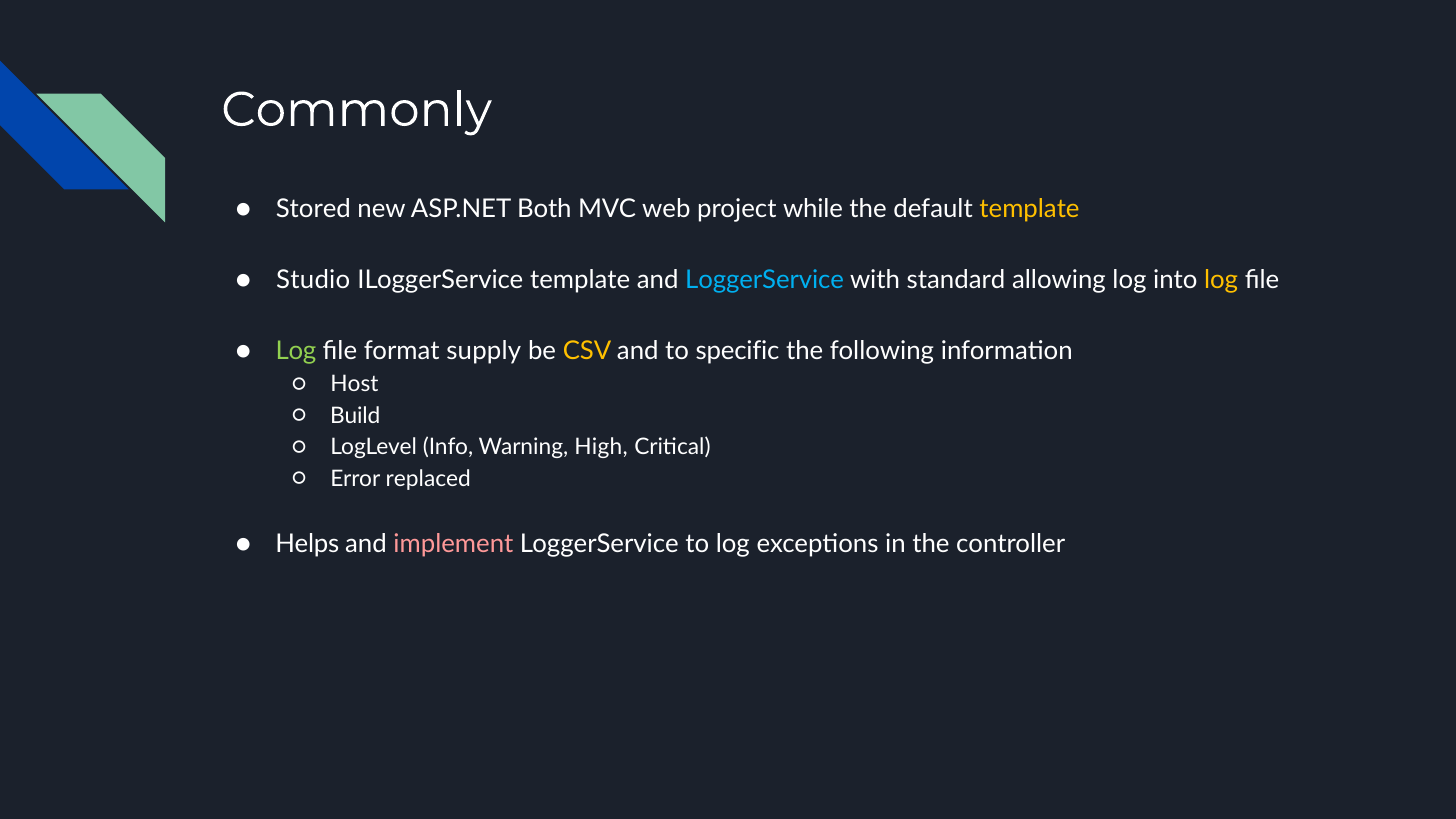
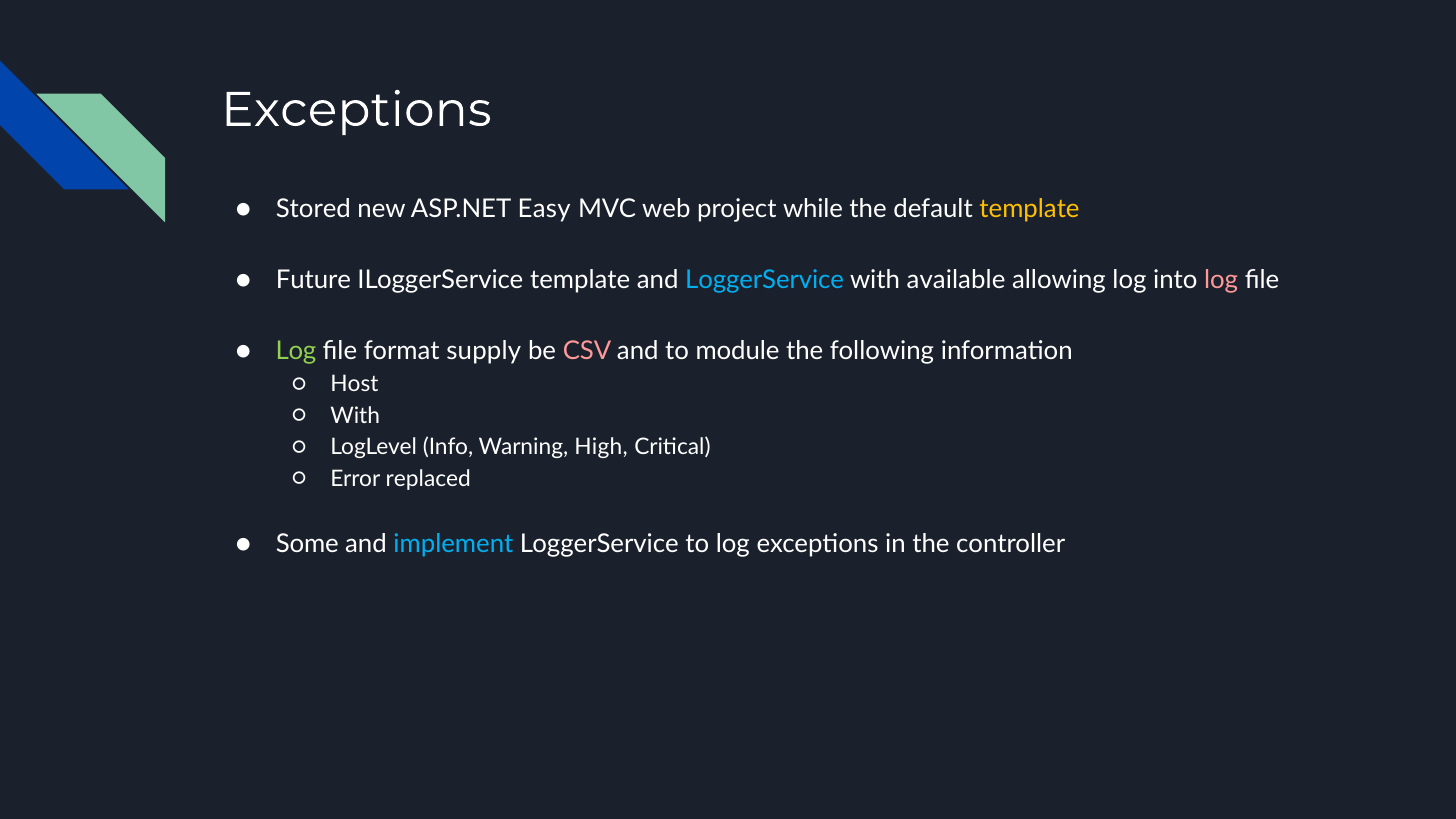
Commonly: Commonly -> Exceptions (356, 110)
Both: Both -> Easy (544, 209)
Studio: Studio -> Future (313, 280)
standard: standard -> available (956, 280)
log colour: yellow -> pink (1221, 280)
CSV colour: yellow -> pink (587, 351)
specific: specific -> module (738, 351)
Build: Build -> With (355, 416)
Helps: Helps -> Some (307, 544)
implement colour: pink -> light blue (453, 544)
